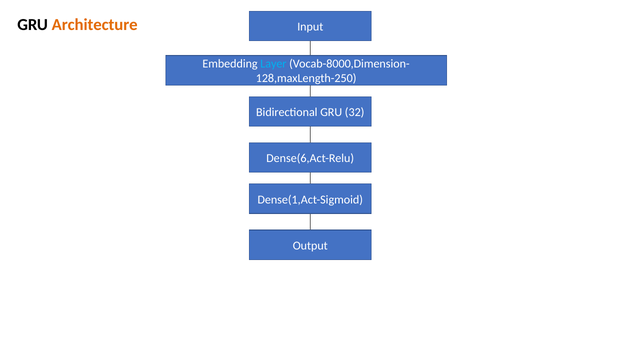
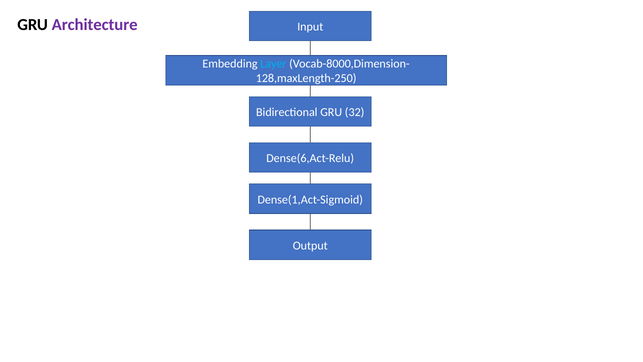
Architecture colour: orange -> purple (95, 25)
